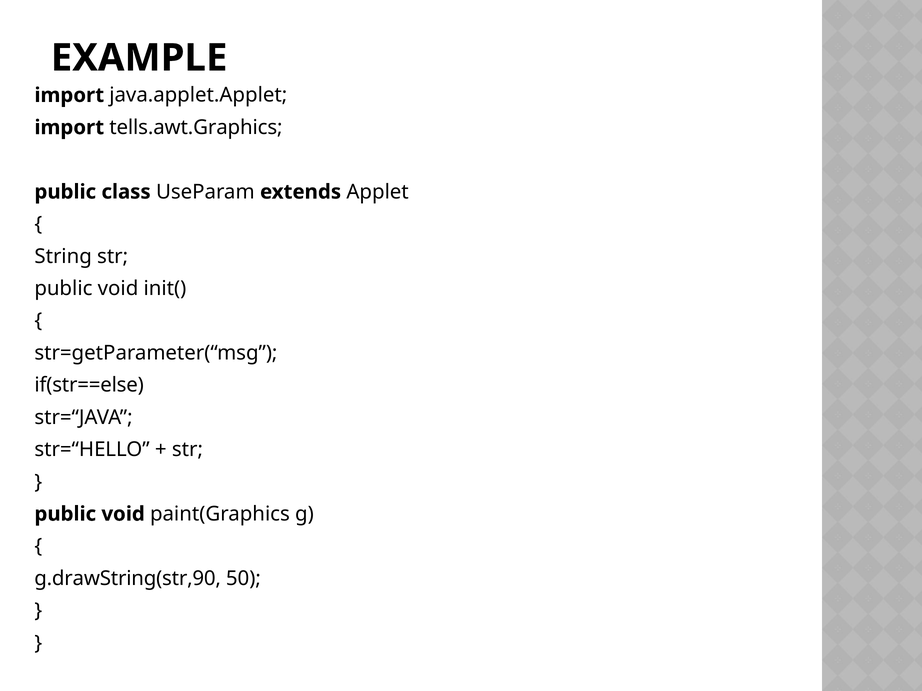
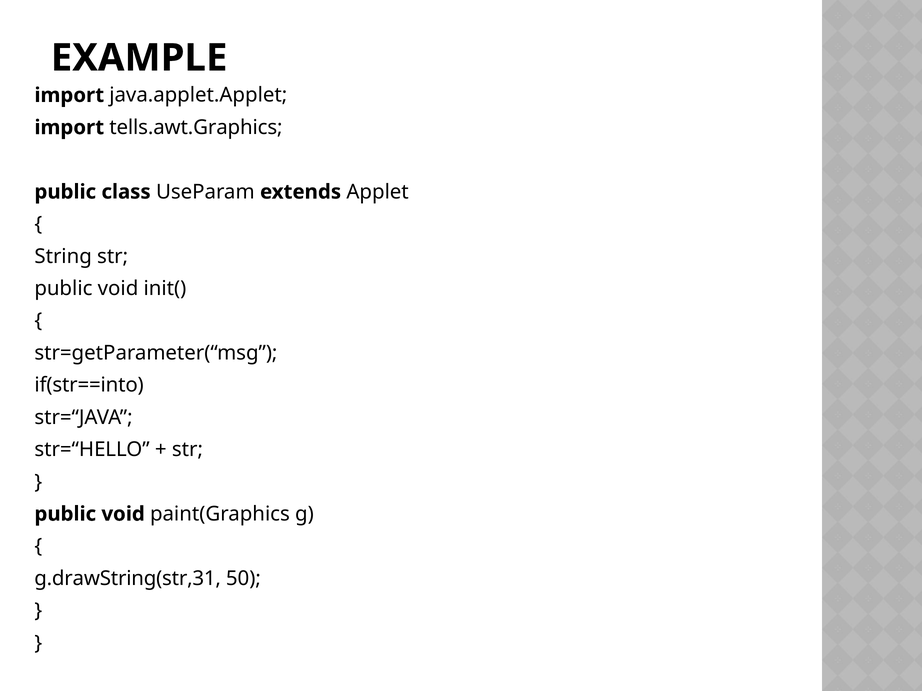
if(str==else: if(str==else -> if(str==into (89, 385)
g.drawString(str,90: g.drawString(str,90 -> g.drawString(str,31 (128, 579)
